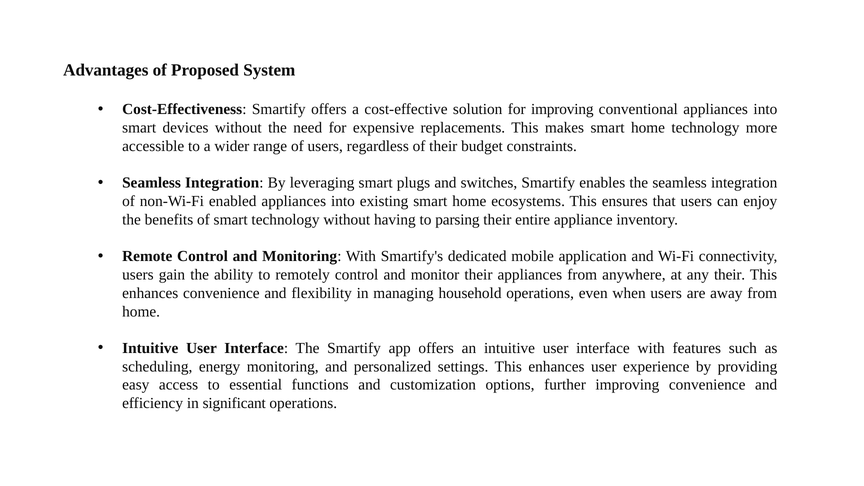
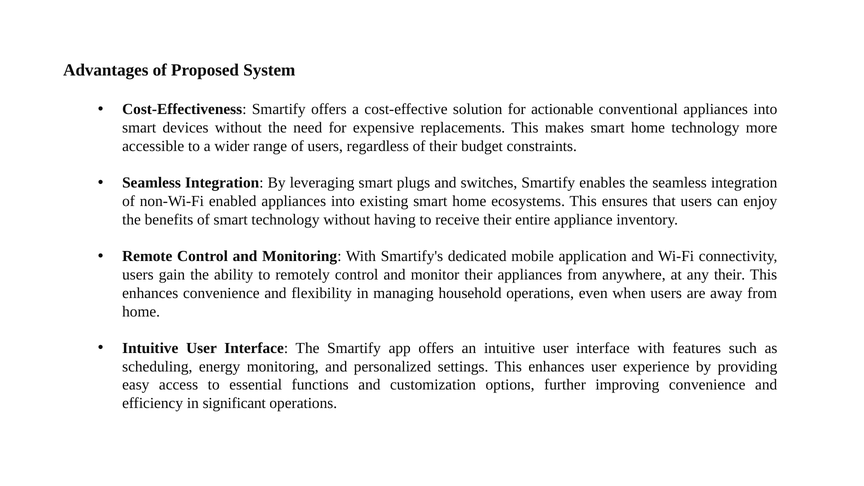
for improving: improving -> actionable (562, 109)
parsing: parsing -> receive (457, 220)
